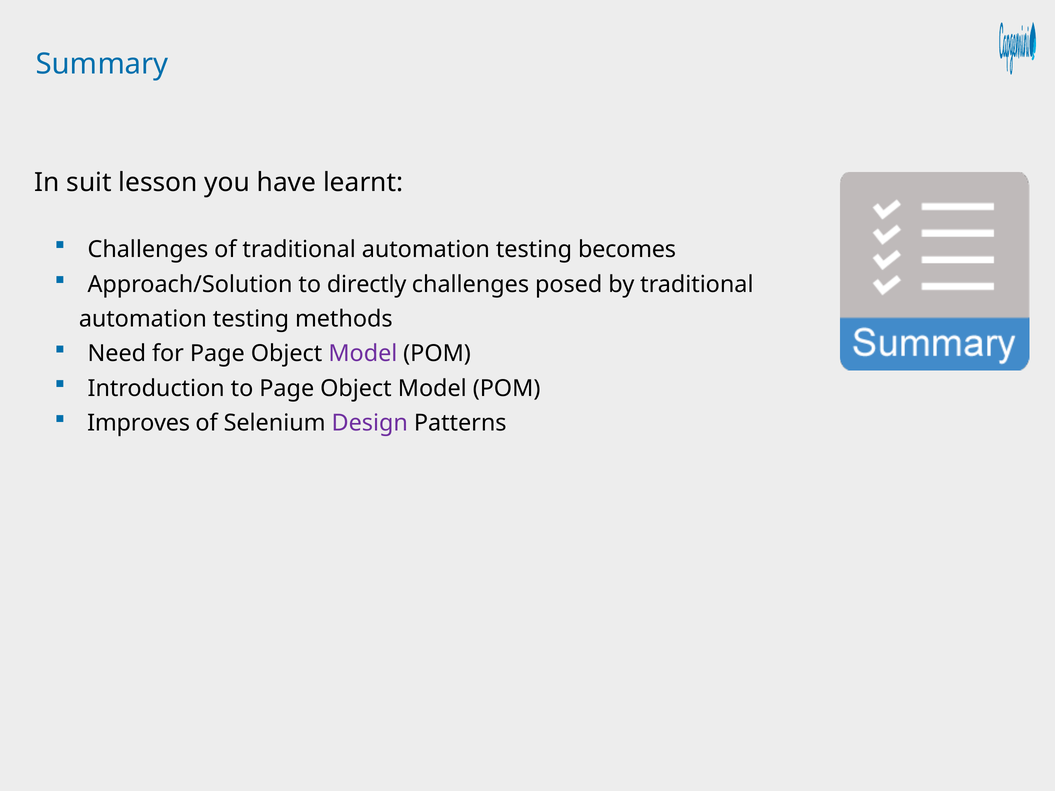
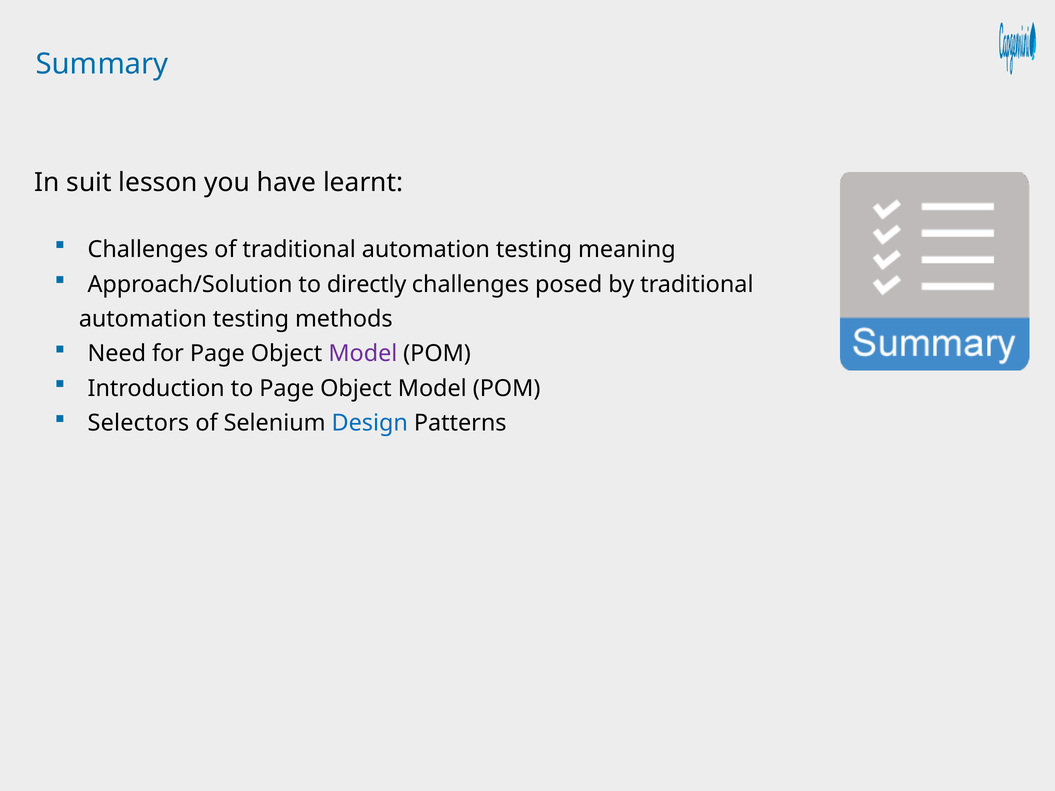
becomes: becomes -> meaning (627, 250)
Improves: Improves -> Selectors (138, 423)
Design colour: purple -> blue (370, 423)
